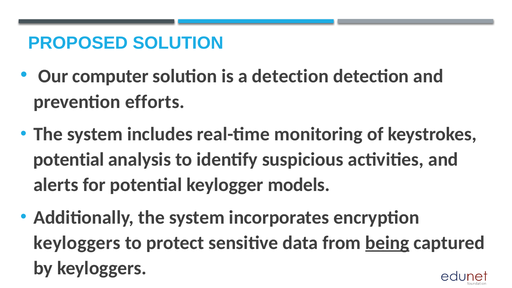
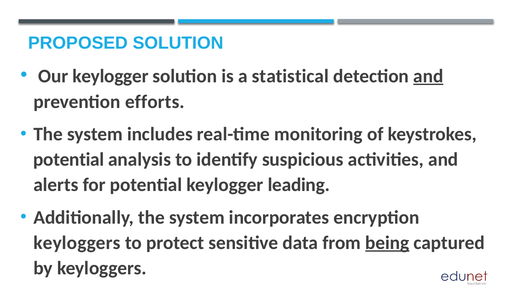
Our computer: computer -> keylogger (110, 76)
a detection: detection -> statistical (290, 76)
and underline: none -> present (428, 76)
models: models -> leading (299, 185)
